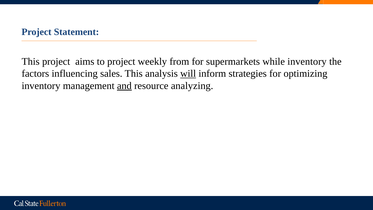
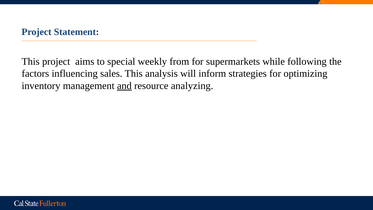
to project: project -> special (121, 61)
while inventory: inventory -> following (307, 61)
will underline: present -> none (188, 74)
